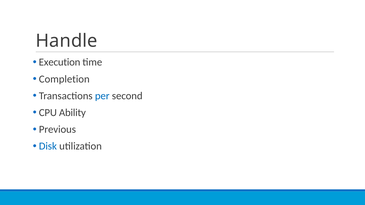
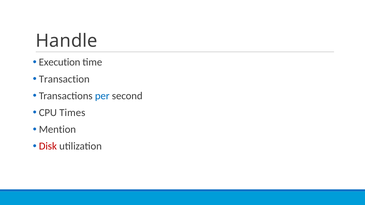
Completion: Completion -> Transaction (64, 79)
Ability: Ability -> Times (72, 113)
Previous: Previous -> Mention (57, 130)
Disk colour: blue -> red (48, 146)
